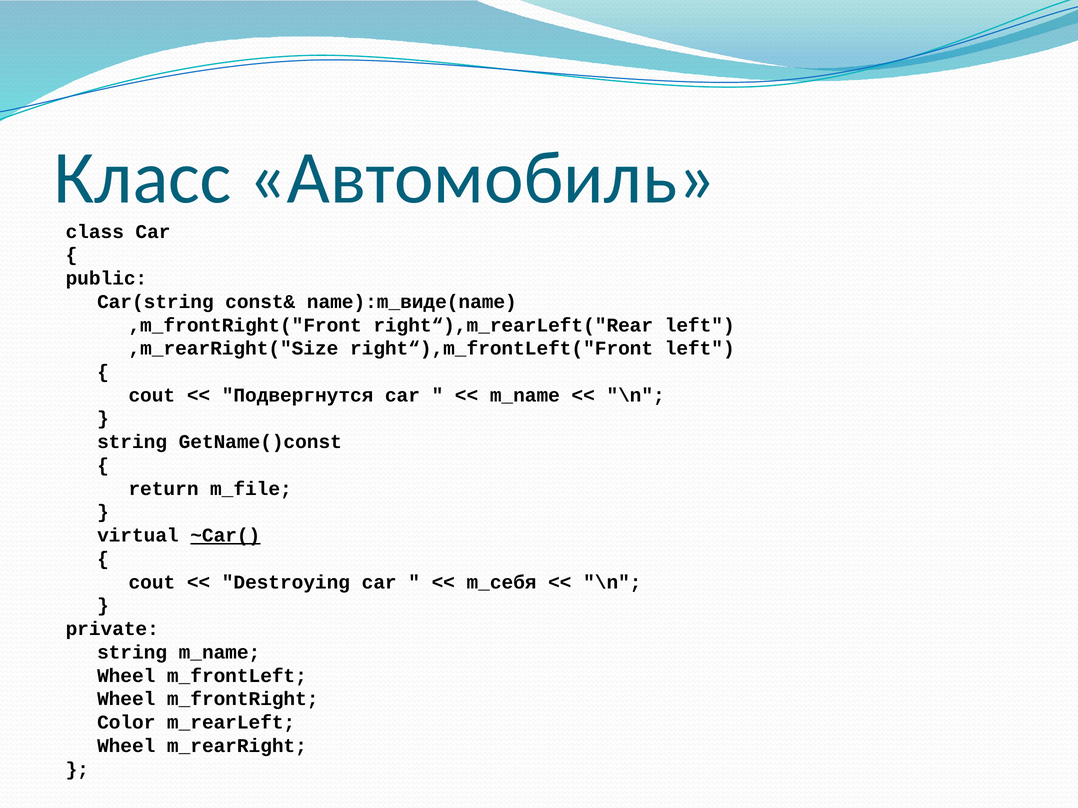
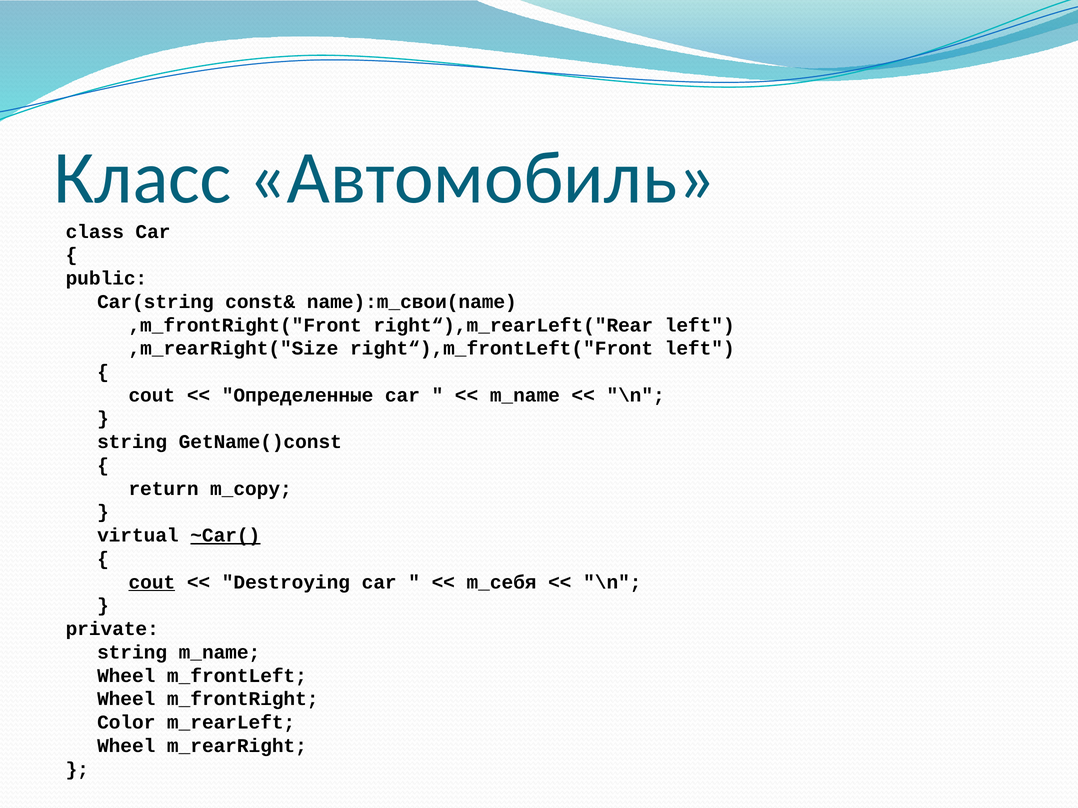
name):m_виде(name: name):m_виде(name -> name):m_свои(name (412, 302)
Подвергнутся: Подвергнутся -> Определенные (298, 395)
m_file: m_file -> m_copy (251, 489)
cout underline: none -> present (152, 583)
